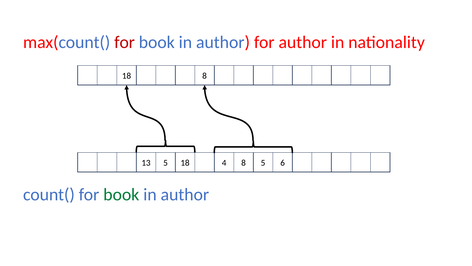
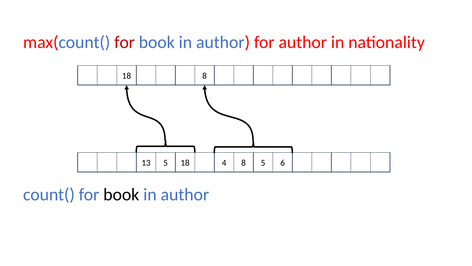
book colour: green -> black (121, 194)
